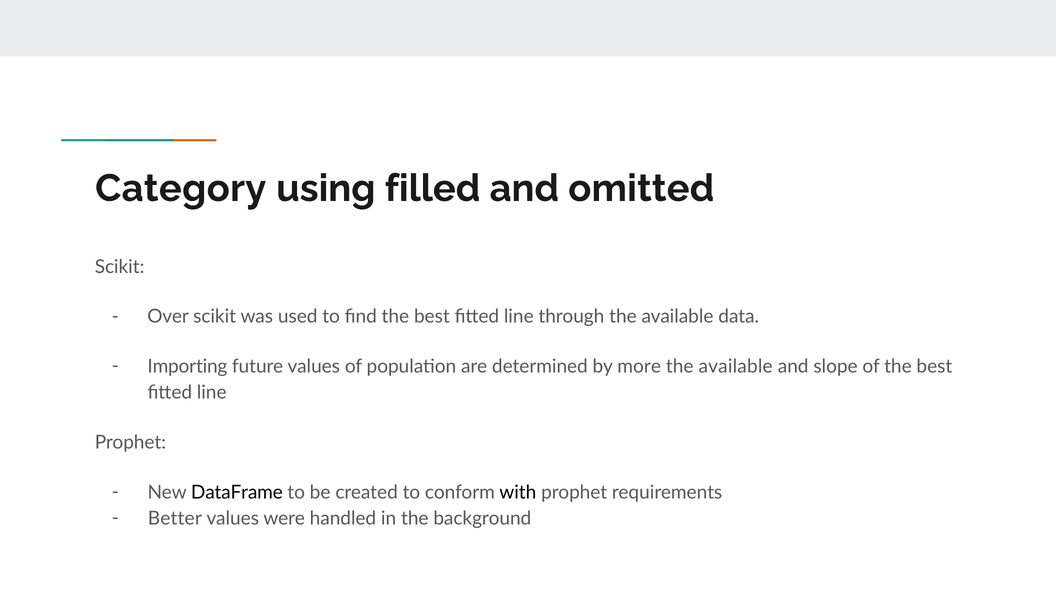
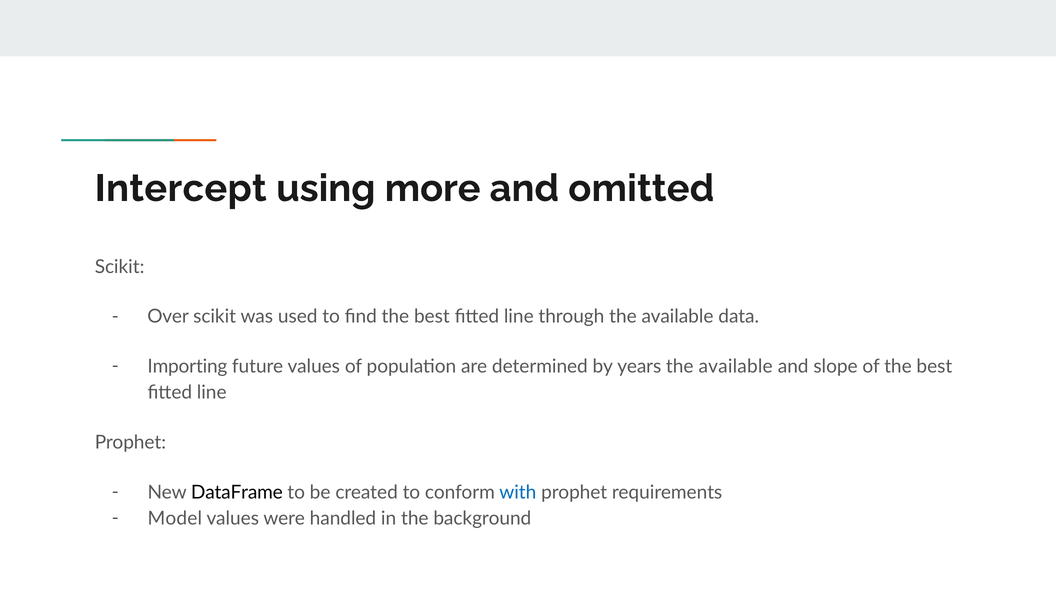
Category: Category -> Intercept (181, 188)
filled: filled -> more (433, 188)
more: more -> years (639, 366)
with colour: black -> blue (518, 492)
Better: Better -> Model (175, 519)
